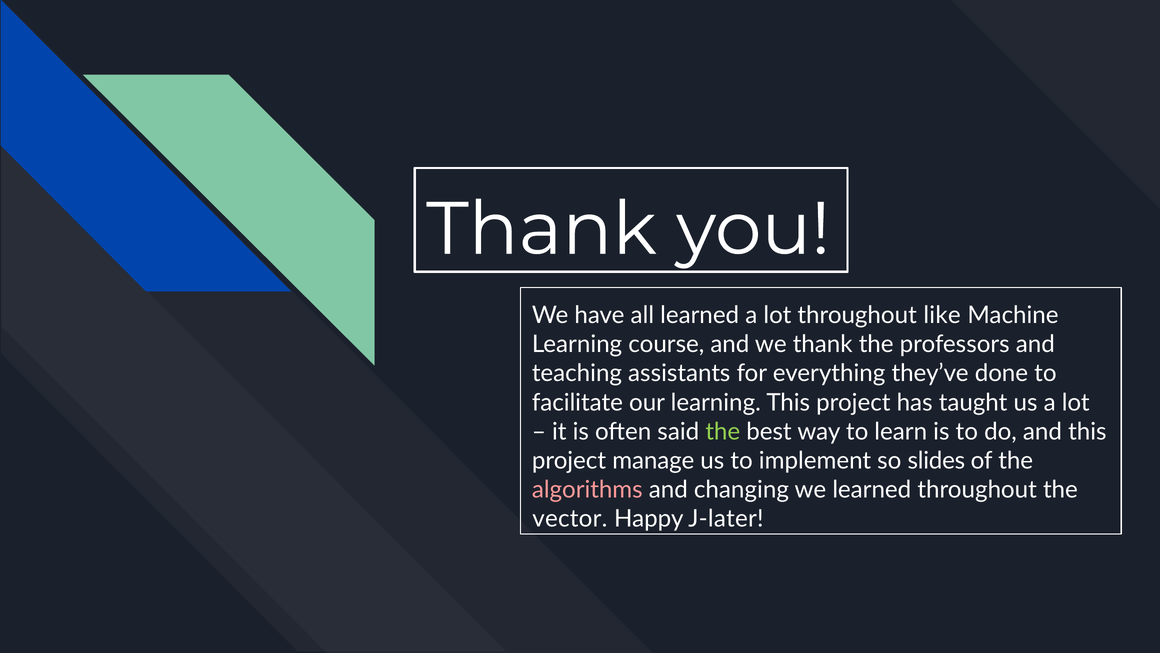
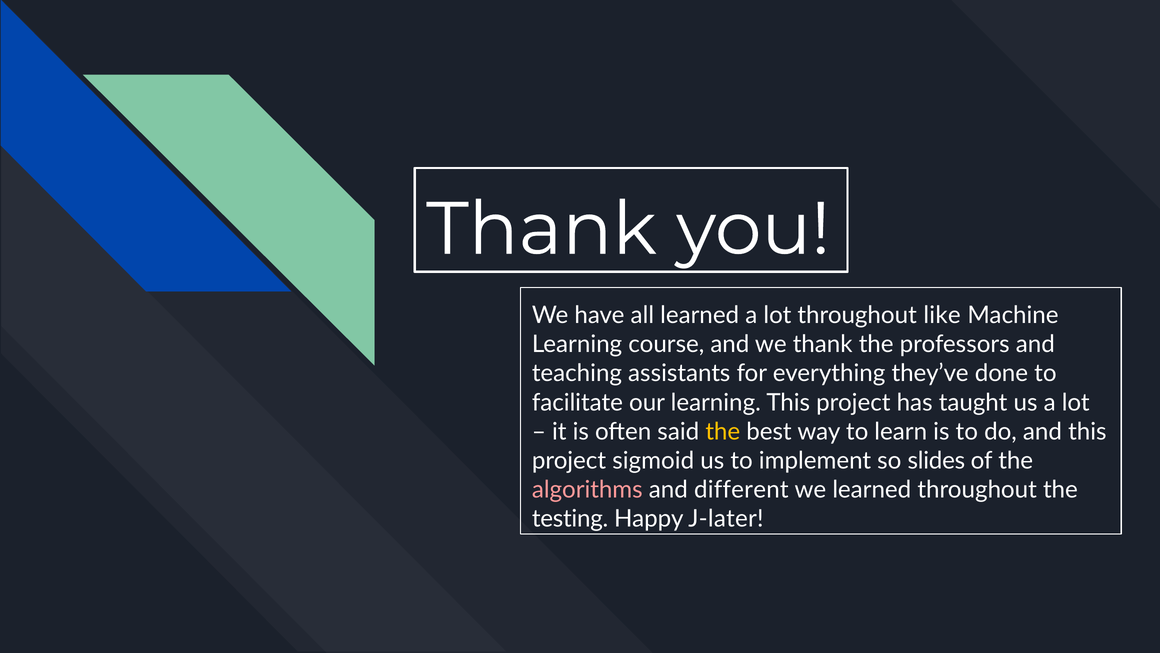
the colour: light green -> yellow (723, 431)
manage: manage -> sigmoid (653, 460)
changing: changing -> different (741, 489)
vector: vector -> testing (570, 518)
